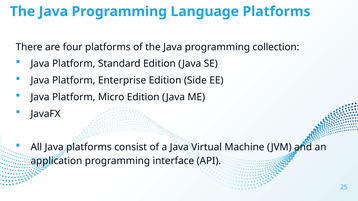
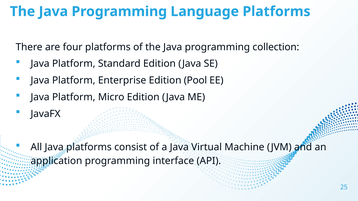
Side: Side -> Pool (195, 81)
